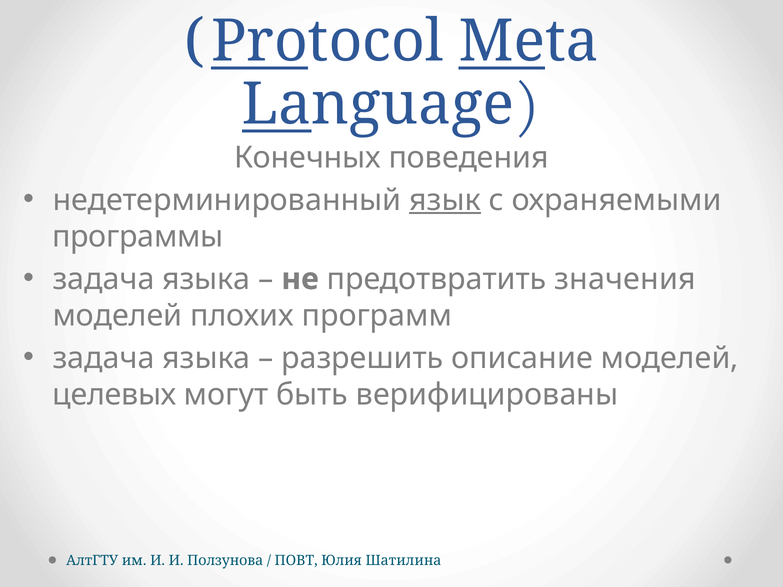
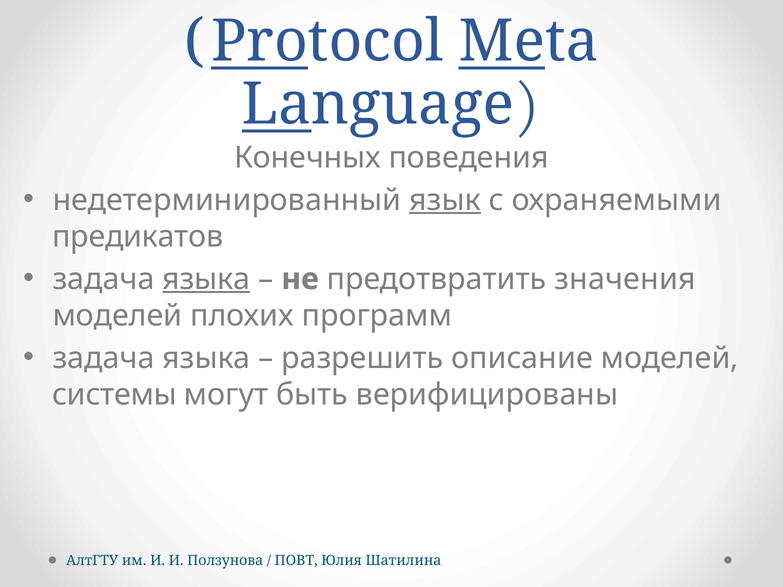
программы: программы -> предикатов (138, 237)
языка underline: none -> present (206, 279)
целевых: целевых -> системы (114, 395)
